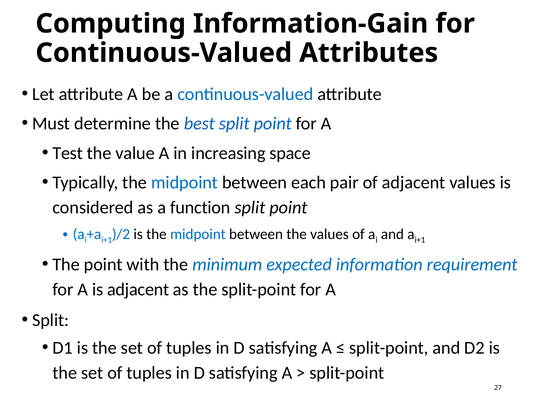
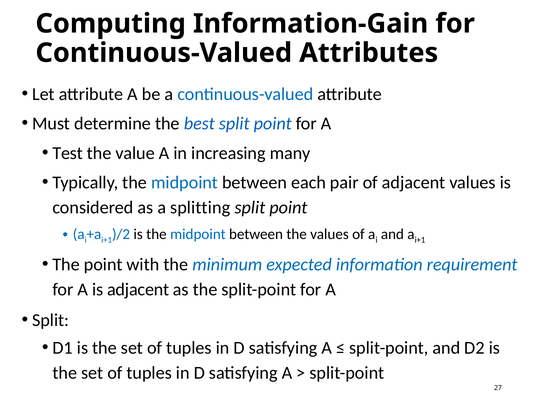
space: space -> many (290, 153)
function: function -> splitting (200, 208)
